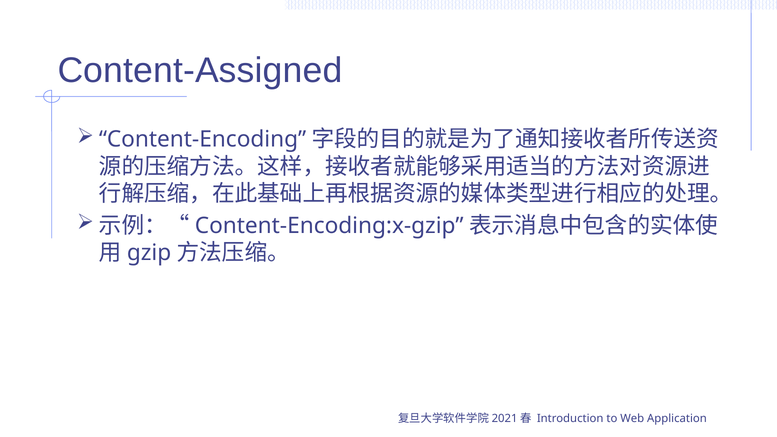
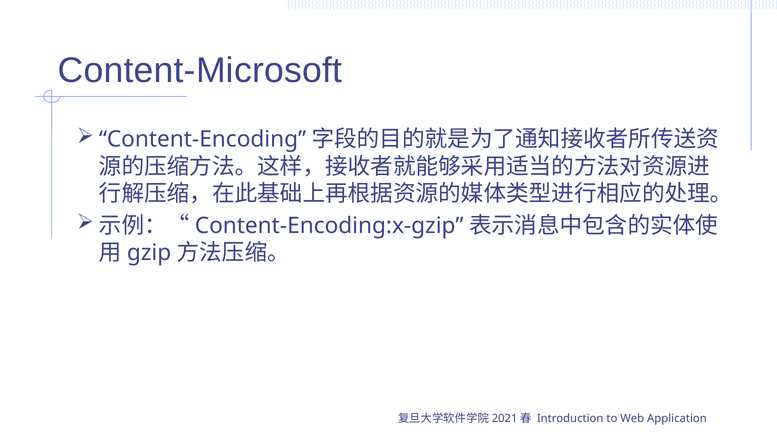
Content-Assigned: Content-Assigned -> Content-Microsoft (200, 70)
